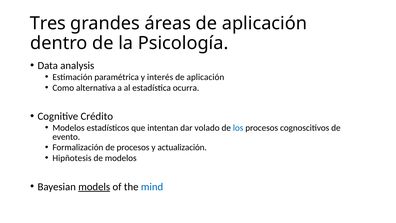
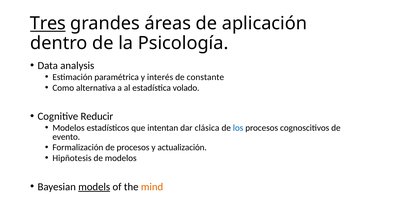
Tres underline: none -> present (48, 23)
aplicación: aplicación -> constante (205, 77)
ocurra: ocurra -> volado (186, 88)
Crédito: Crédito -> Reducir (97, 116)
volado: volado -> clásica (207, 128)
mind colour: blue -> orange (152, 187)
